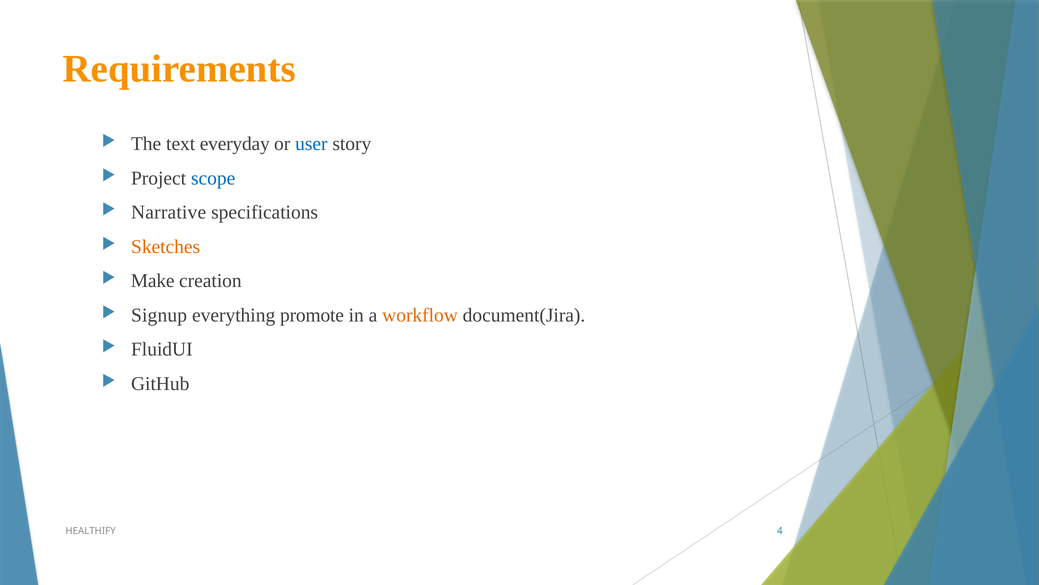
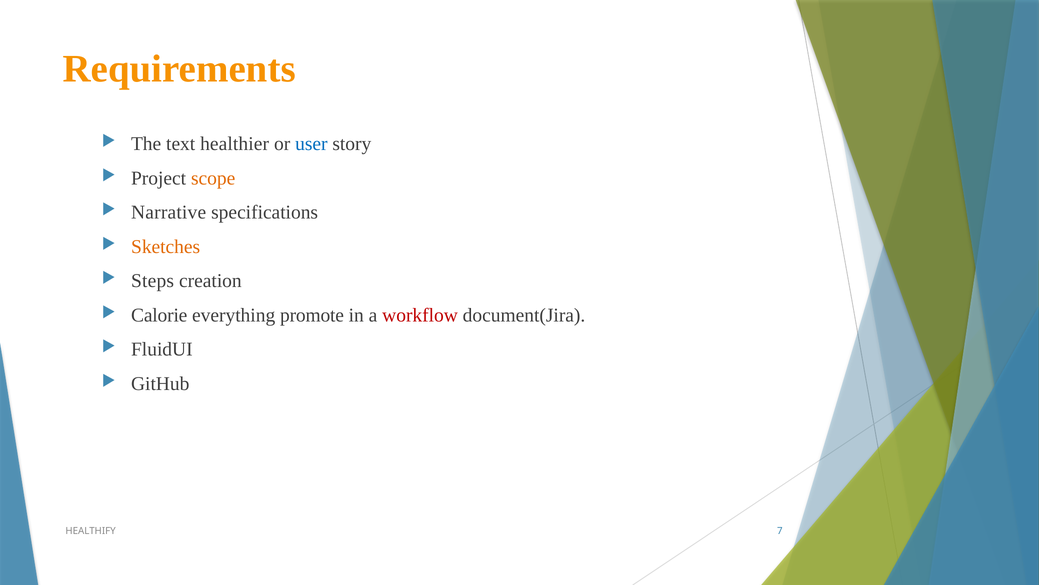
everyday: everyday -> healthier (235, 144)
scope colour: blue -> orange (213, 178)
Make: Make -> Steps (153, 281)
Signup: Signup -> Calorie (159, 315)
workflow colour: orange -> red (420, 315)
4: 4 -> 7 (780, 530)
